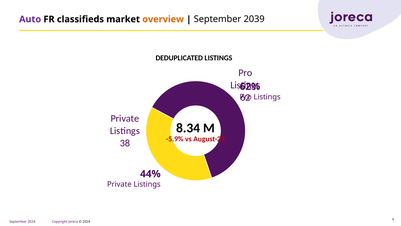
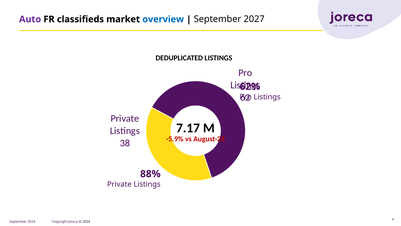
overview colour: orange -> blue (163, 19)
2039: 2039 -> 2027 (254, 19)
8.34: 8.34 -> 7.17 (188, 128)
44%: 44% -> 88% (150, 174)
